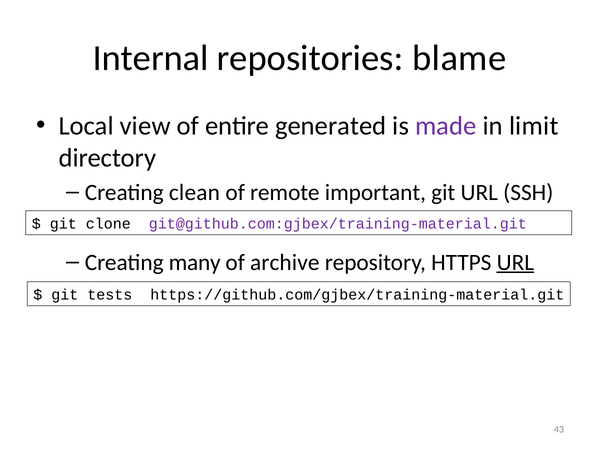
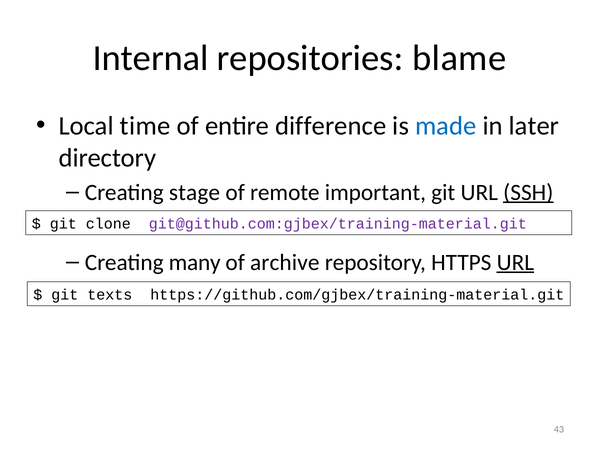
view: view -> time (145, 126)
generated: generated -> difference (331, 126)
made colour: purple -> blue (446, 126)
limit: limit -> later (534, 126)
clean: clean -> stage (194, 192)
SSH underline: none -> present (528, 192)
tests: tests -> texts (110, 295)
